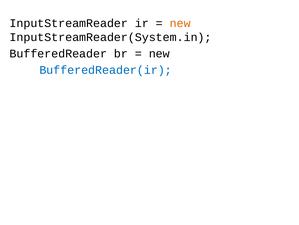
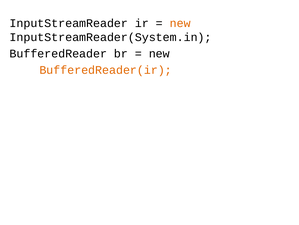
BufferedReader(ir colour: blue -> orange (106, 70)
